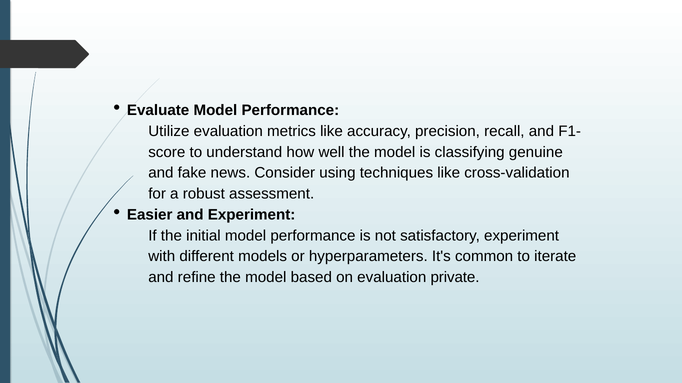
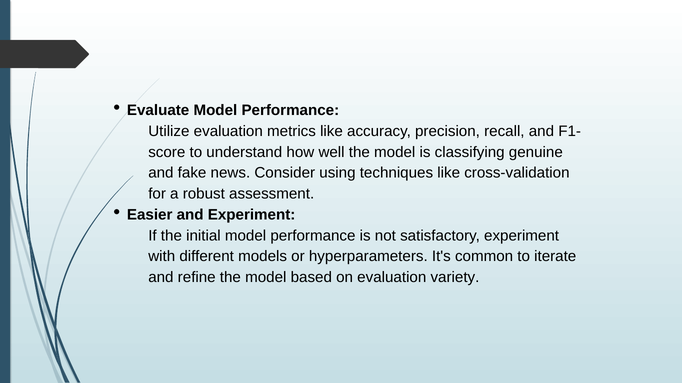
private: private -> variety (455, 278)
